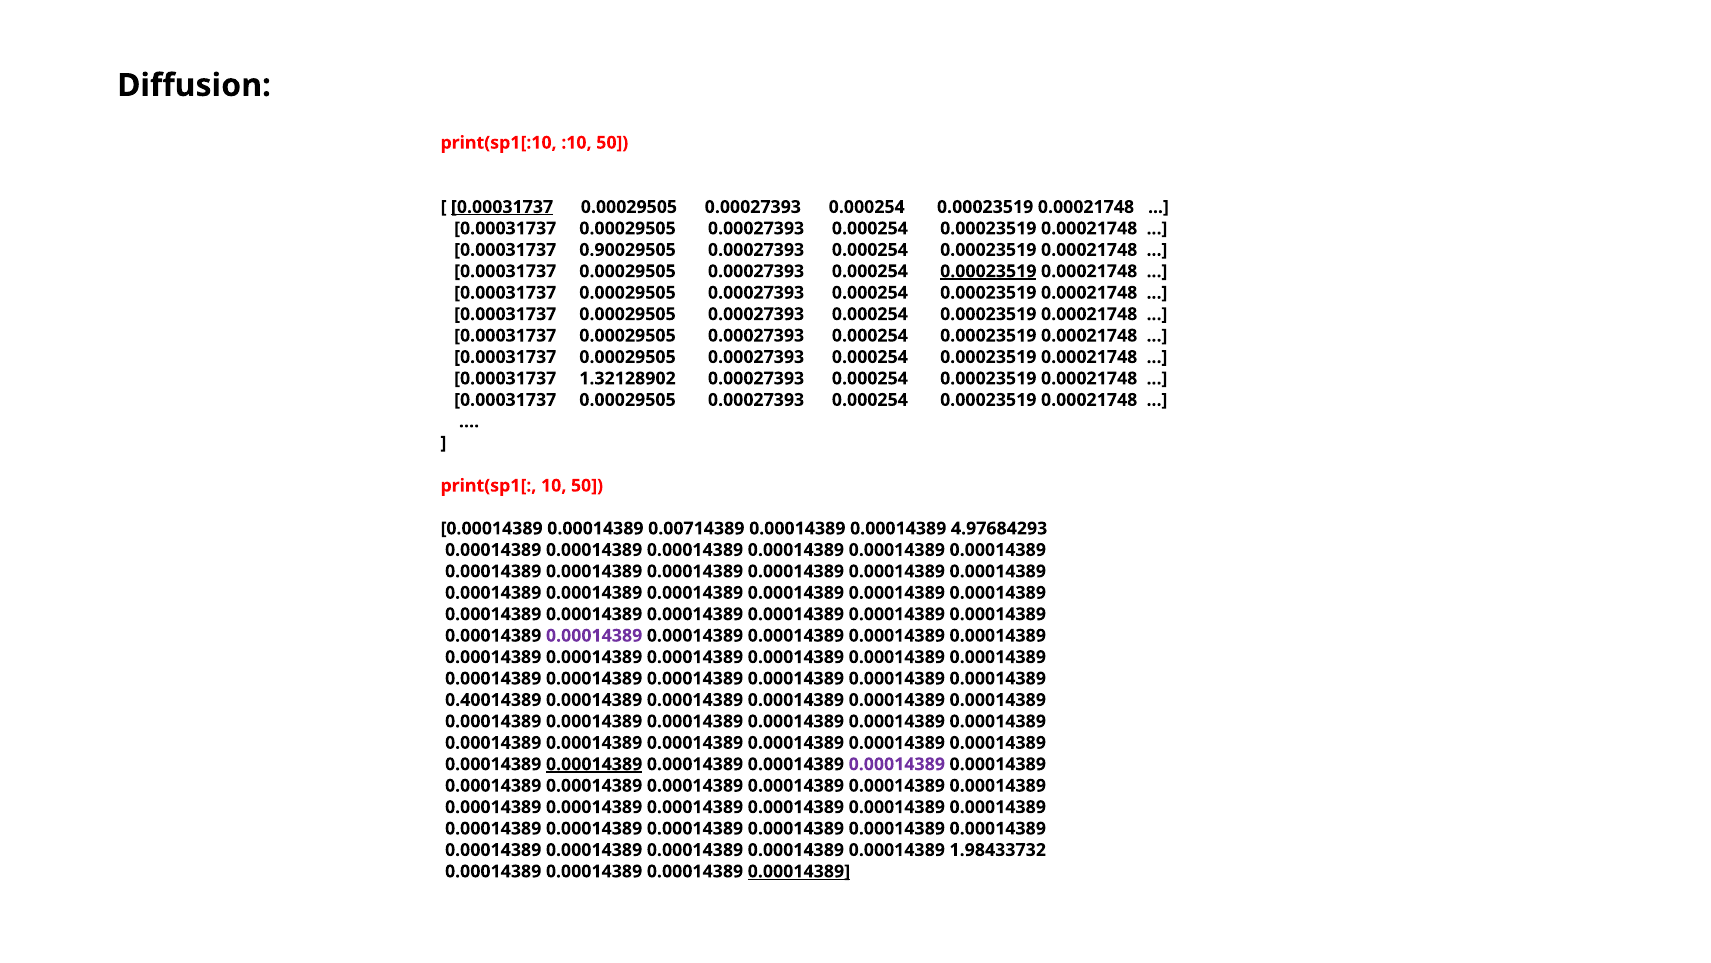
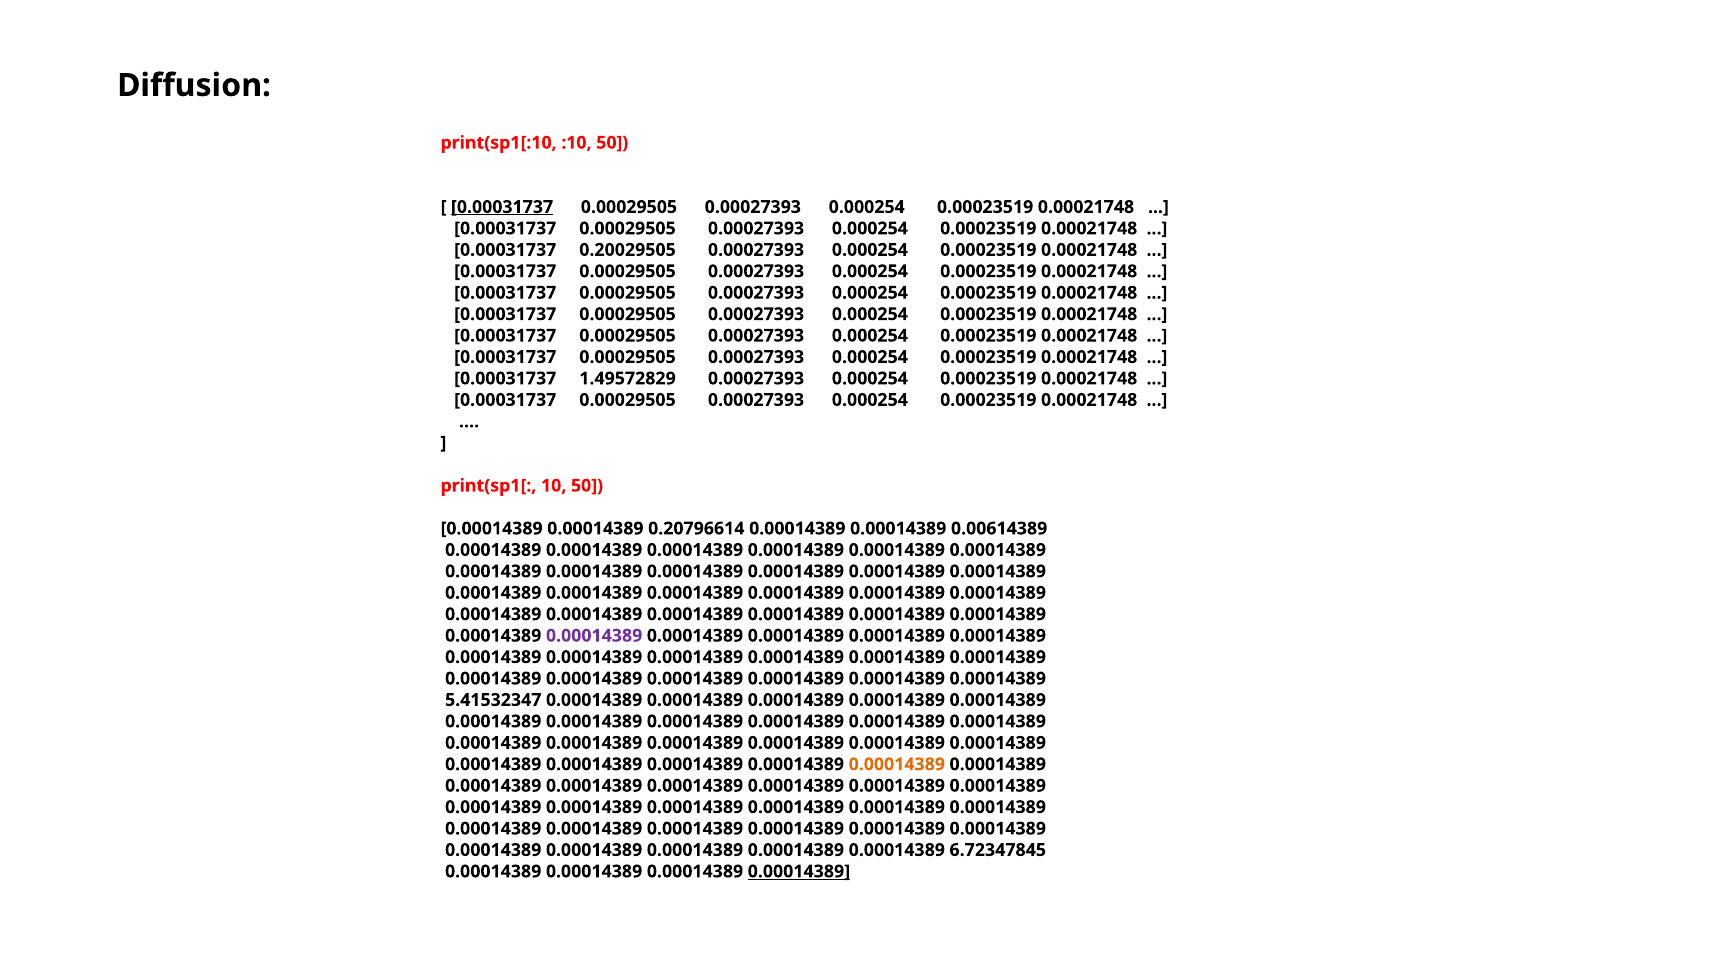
0.90029505: 0.90029505 -> 0.20029505 (628, 250)
0.00023519 underline: present -> none (988, 271)
1.32128902: 1.32128902 -> 1.49572829 (628, 378)
0.00714389: 0.00714389 -> 0.20796614 (696, 528)
4.97684293: 4.97684293 -> 0.00614389 (999, 528)
0.40014389: 0.40014389 -> 5.41532347 (493, 700)
0.00014389 underline: present -> none (594, 764)
0.00014389 colour: purple -> orange (897, 764)
1.98433732: 1.98433732 -> 6.72347845 (998, 850)
